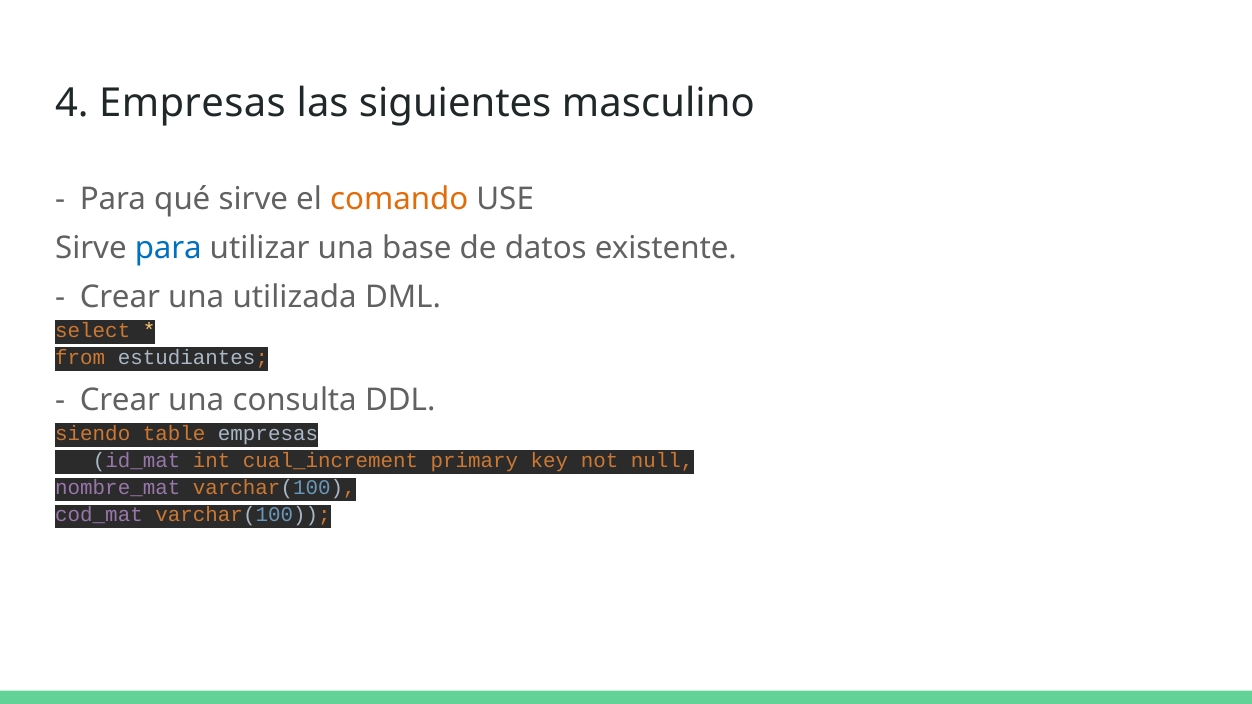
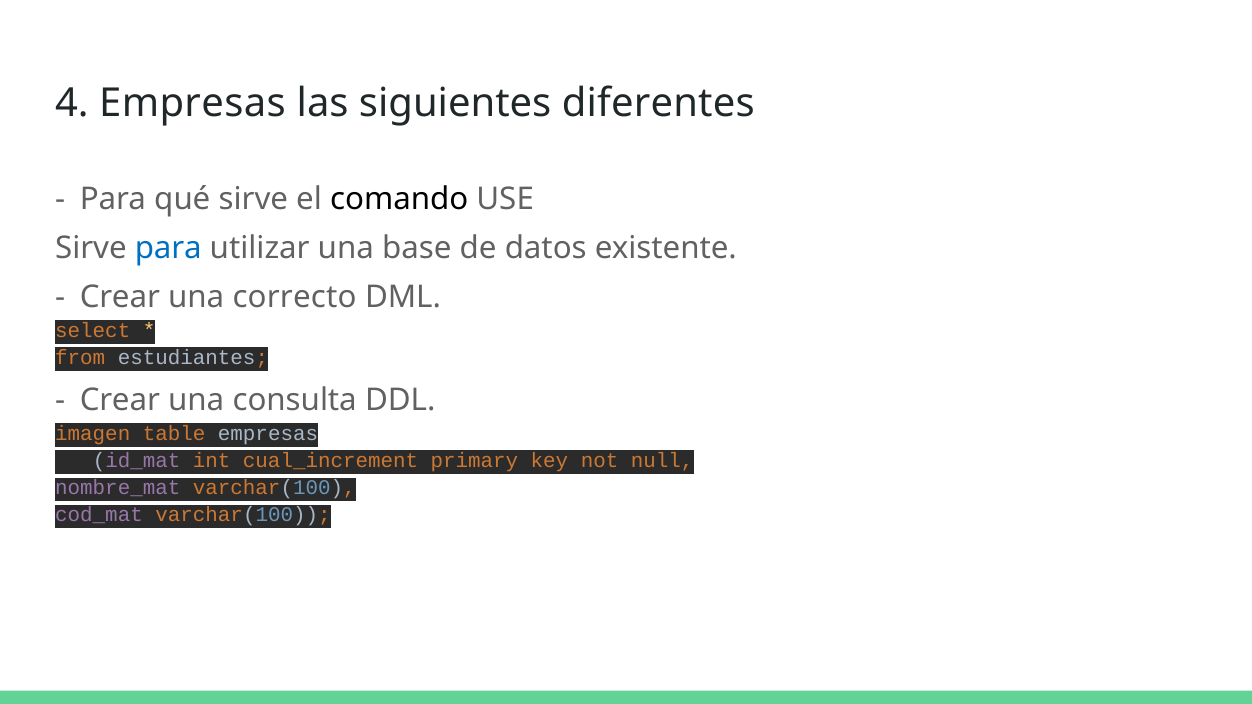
masculino: masculino -> diferentes (658, 103)
comando colour: orange -> black (399, 200)
utilizada: utilizada -> correcto (295, 298)
siendo: siendo -> imagen (93, 434)
